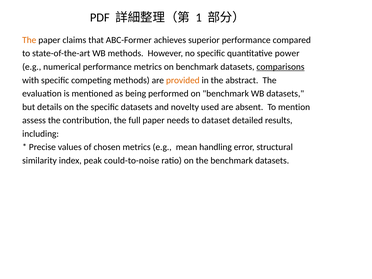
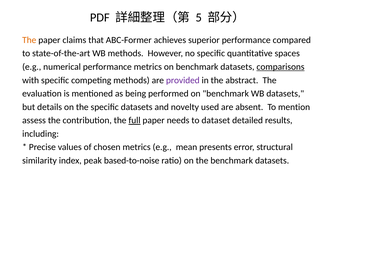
1: 1 -> 5 (199, 18)
power: power -> spaces (287, 53)
provided colour: orange -> purple (183, 80)
full underline: none -> present (135, 120)
handling: handling -> presents (216, 147)
could-to-noise: could-to-noise -> based-to-noise (132, 161)
